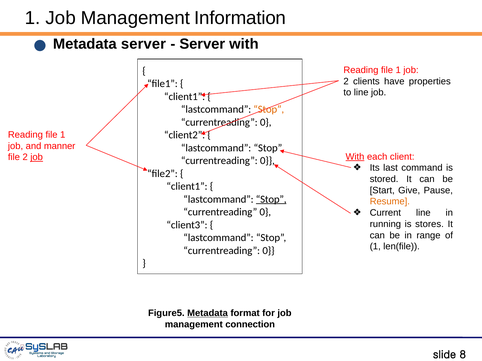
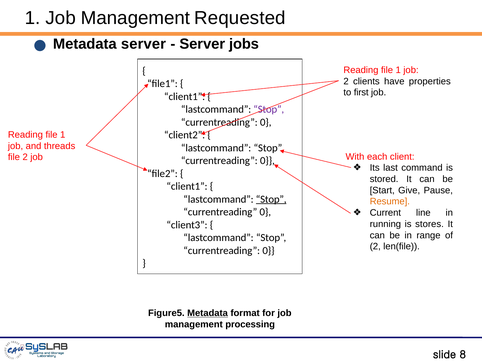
Information: Information -> Requested (240, 18)
Server with: with -> jobs (244, 44)
to line: line -> first (361, 93)
Stop colour: orange -> purple (269, 110)
manner: manner -> threads (60, 146)
With underline: present -> none (355, 157)
job underline: present -> none (37, 157)
1: 1 -> 2 (375, 247)
connection: connection -> processing (250, 325)
